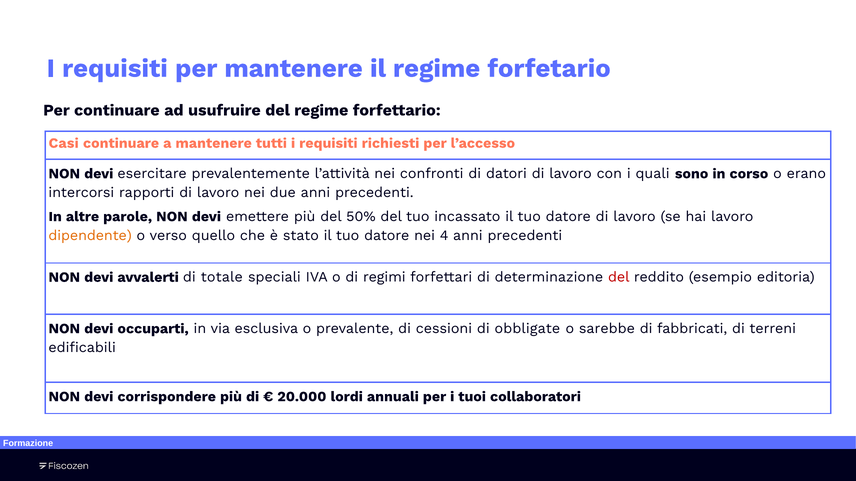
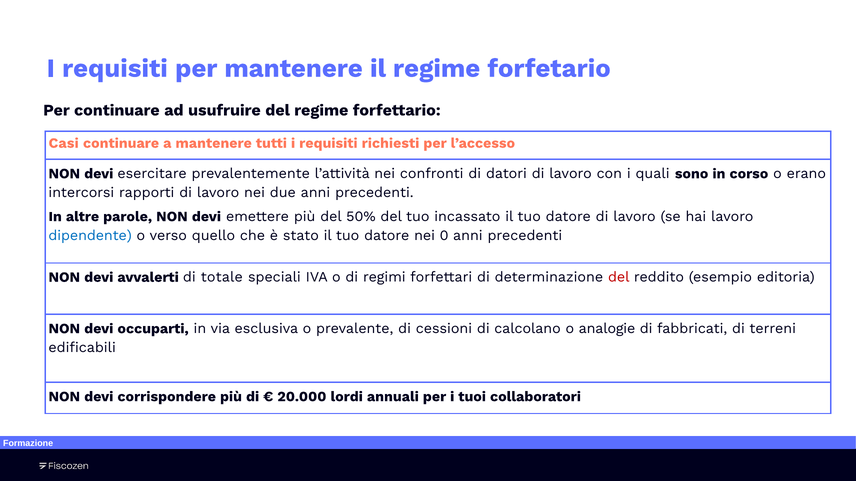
dipendente colour: orange -> blue (90, 236)
4: 4 -> 0 (444, 236)
obbligate: obbligate -> calcolano (528, 329)
sarebbe: sarebbe -> analogie (607, 329)
